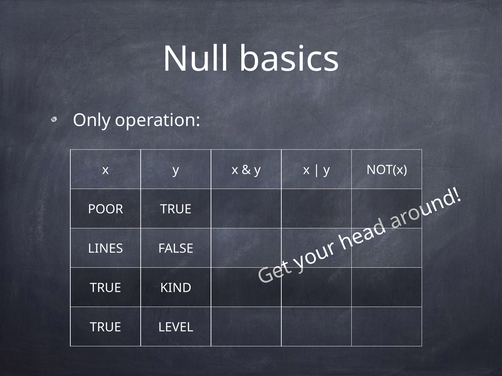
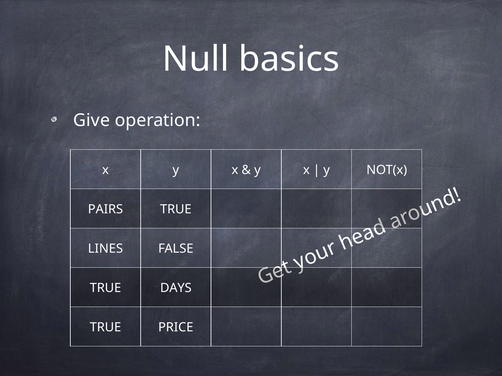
Only: Only -> Give (92, 121)
POOR: POOR -> PAIRS (105, 209)
KIND: KIND -> DAYS (176, 288)
LEVEL: LEVEL -> PRICE (176, 328)
